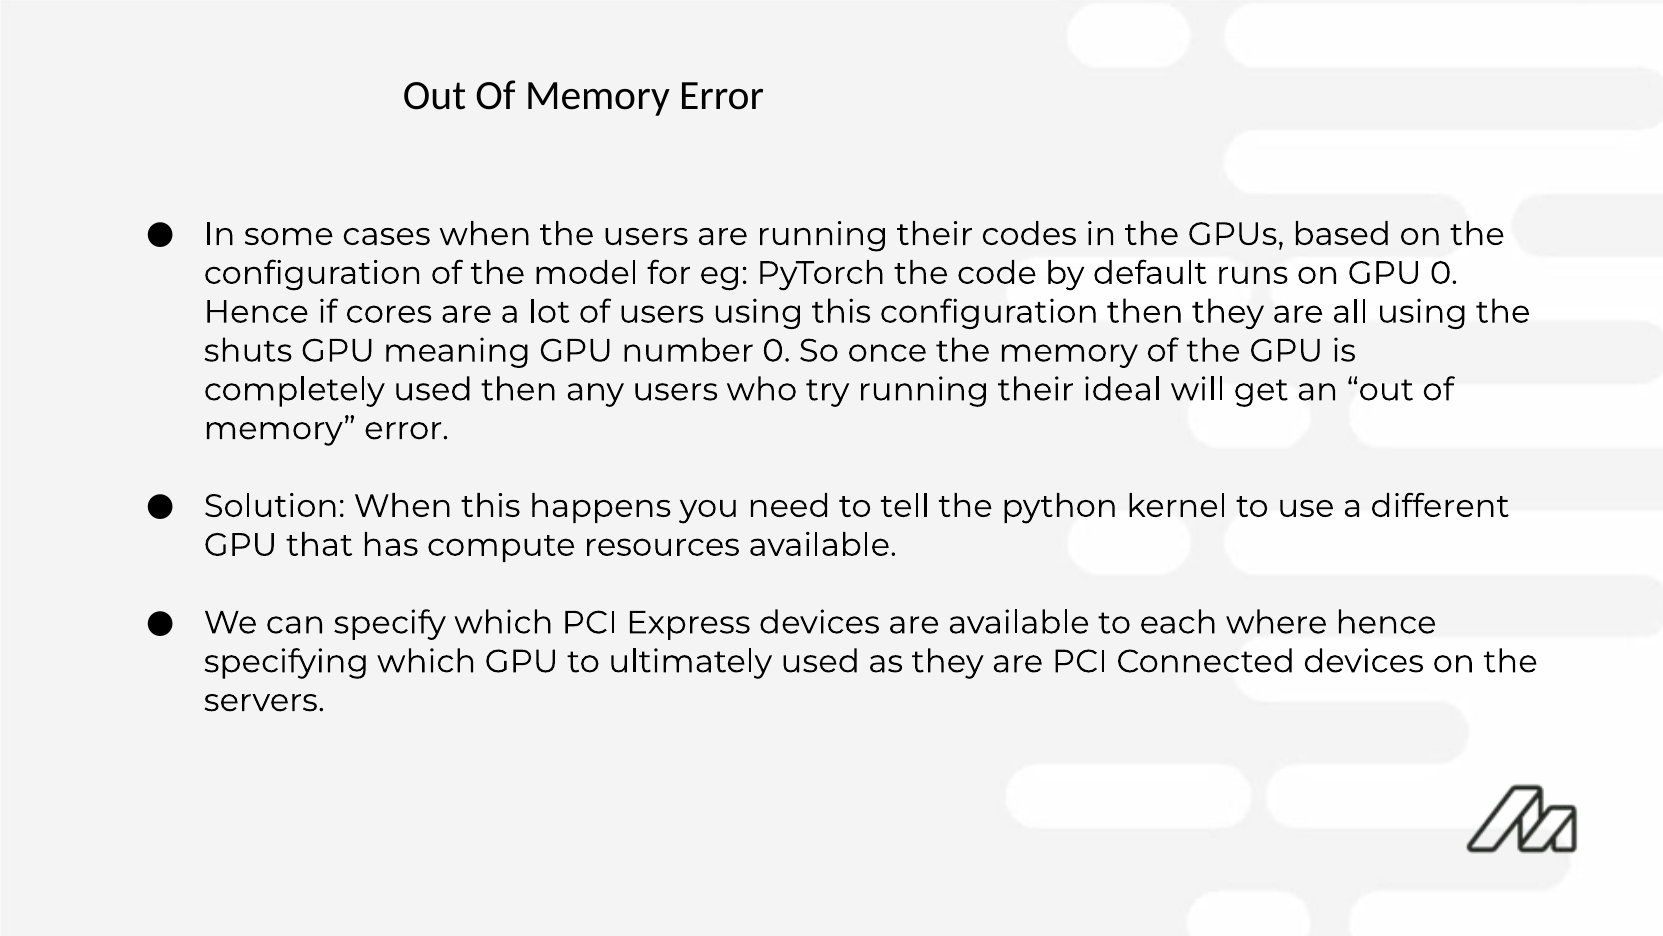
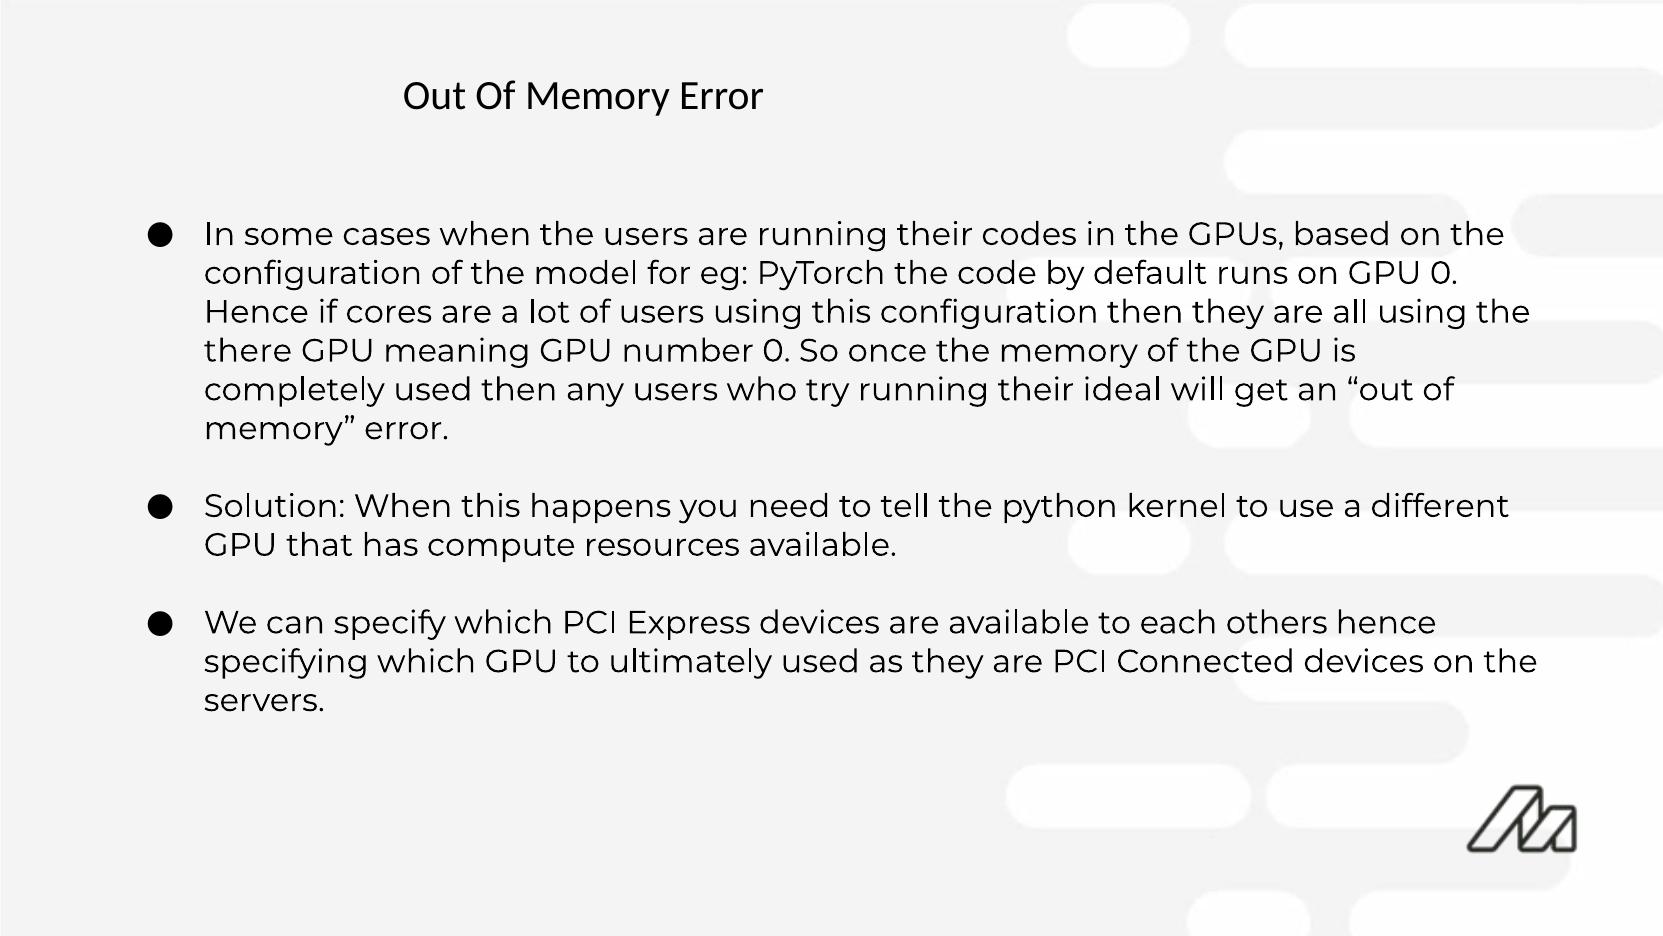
shuts: shuts -> there (248, 351)
where: where -> others (1277, 622)
